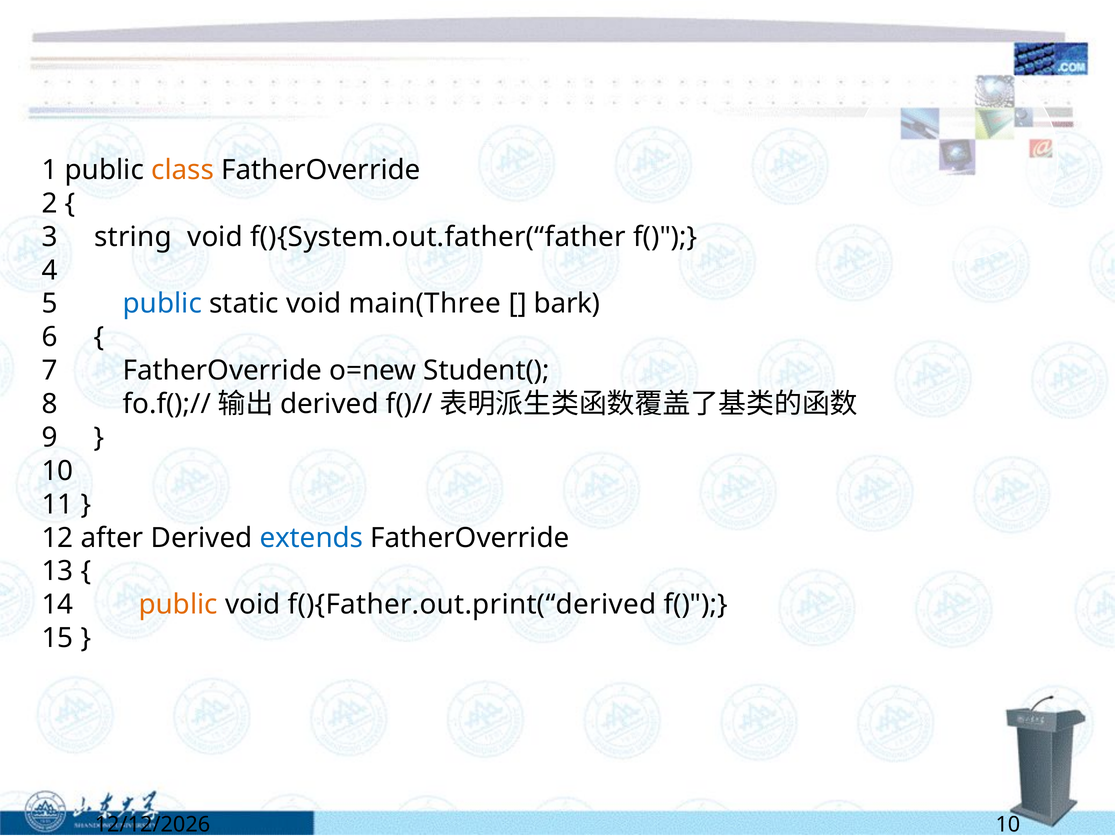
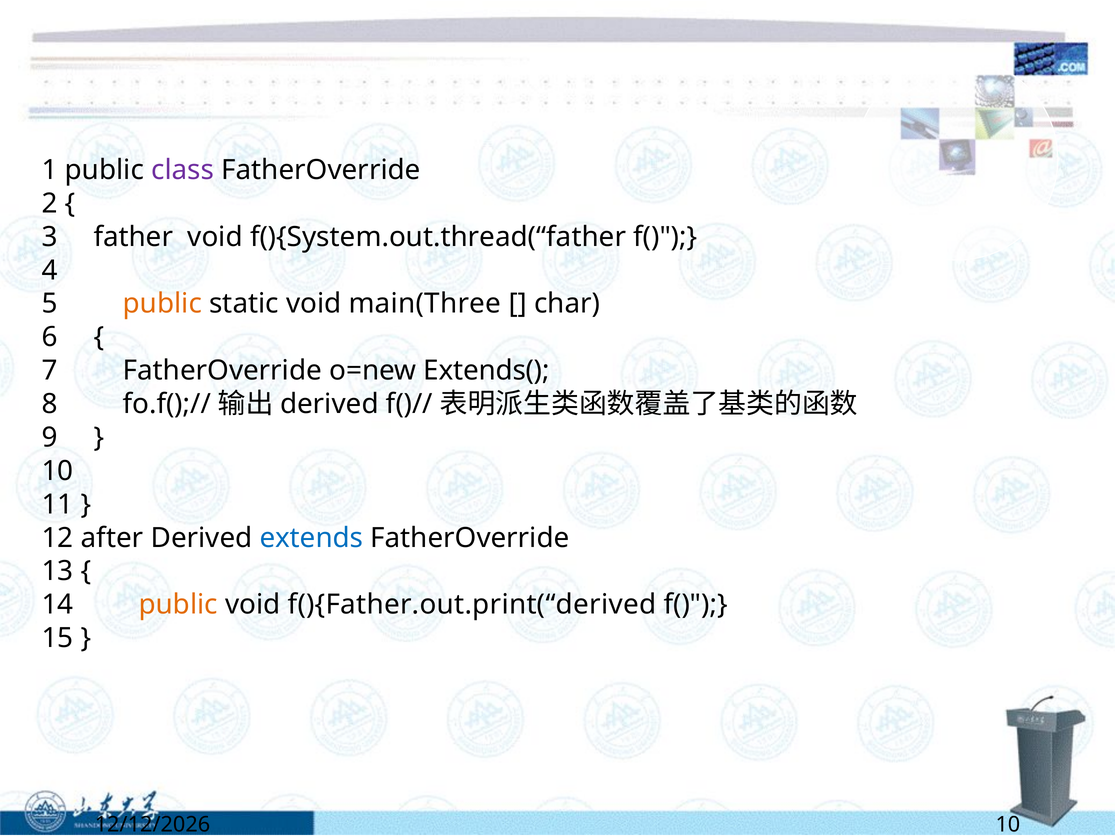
class colour: orange -> purple (183, 170)
string: string -> father (133, 237)
f(){System.out.father(“father: f(){System.out.father(“father -> f(){System.out.thread(“father (438, 237)
public colour: blue -> orange (162, 304)
bark: bark -> char (567, 304)
Student(: Student( -> Extends( (487, 371)
